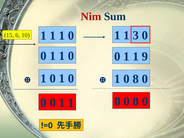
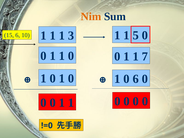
Nim colour: red -> orange (91, 17)
3: 3 -> 5 (136, 35)
1 1 1 0: 0 -> 3 (71, 36)
9: 9 -> 7 (145, 56)
0 8: 8 -> 6 (136, 79)
